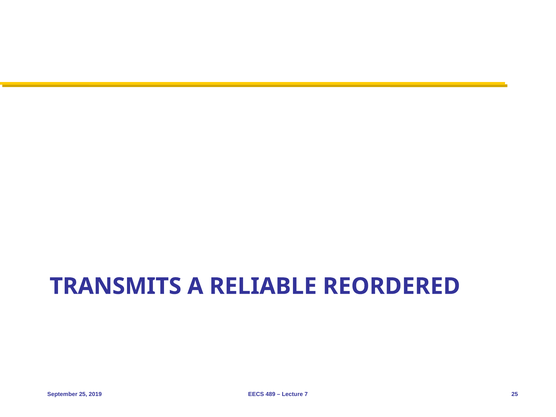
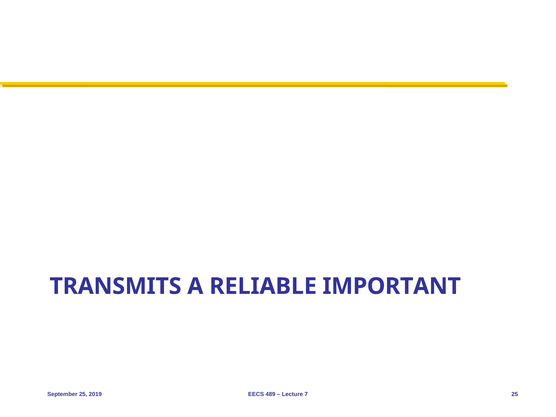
REORDERED: REORDERED -> IMPORTANT (392, 286)
